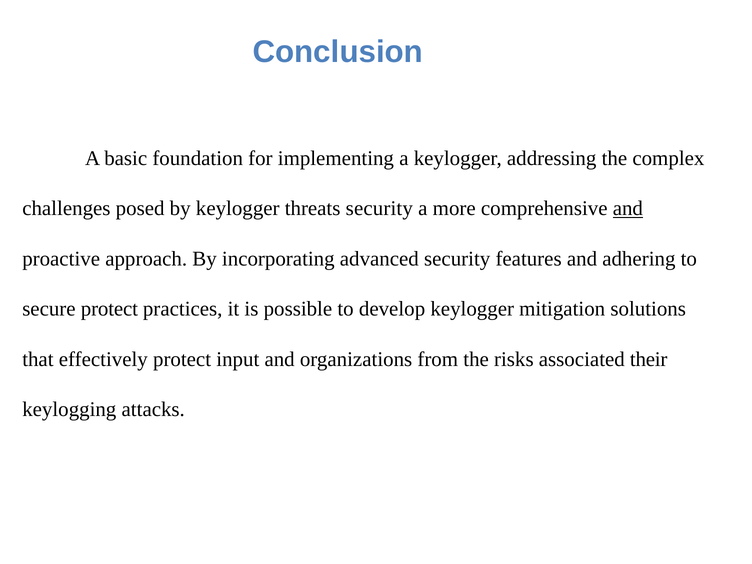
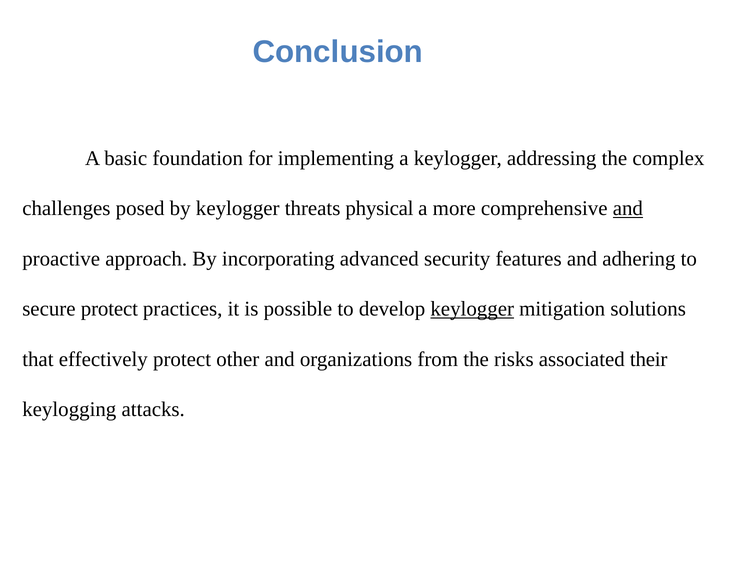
threats security: security -> physical (379, 209)
keylogger underline: none -> present (472, 309)
input: input -> other (238, 359)
